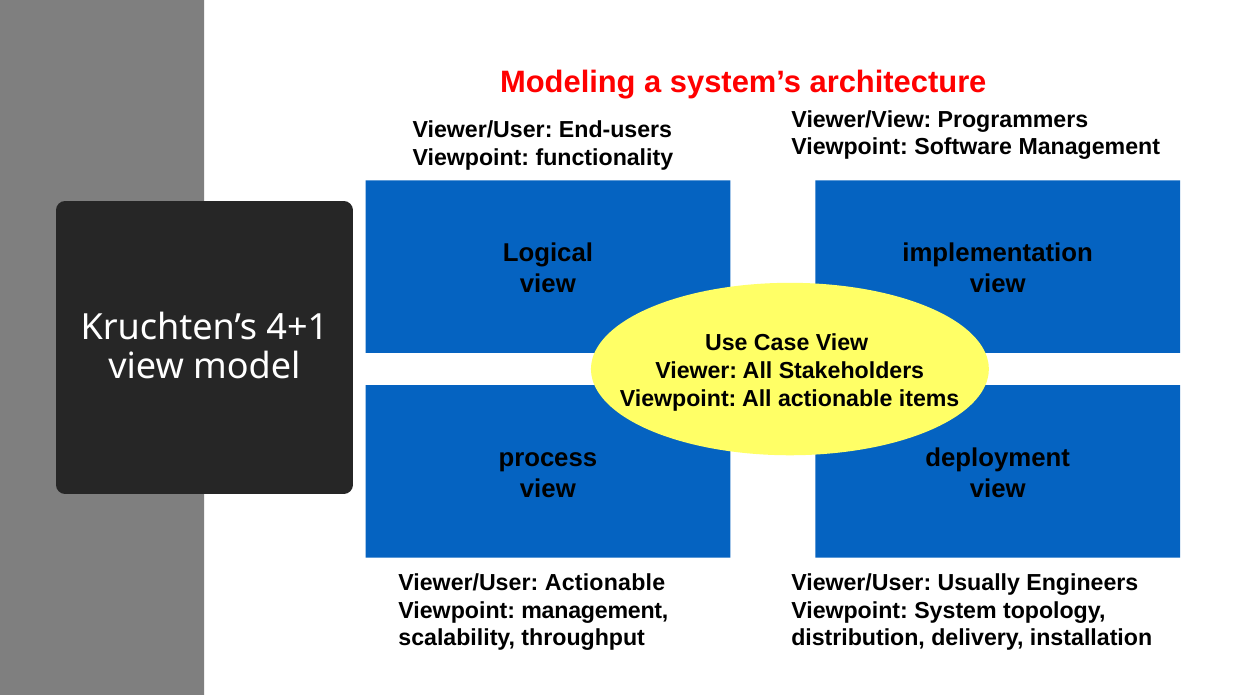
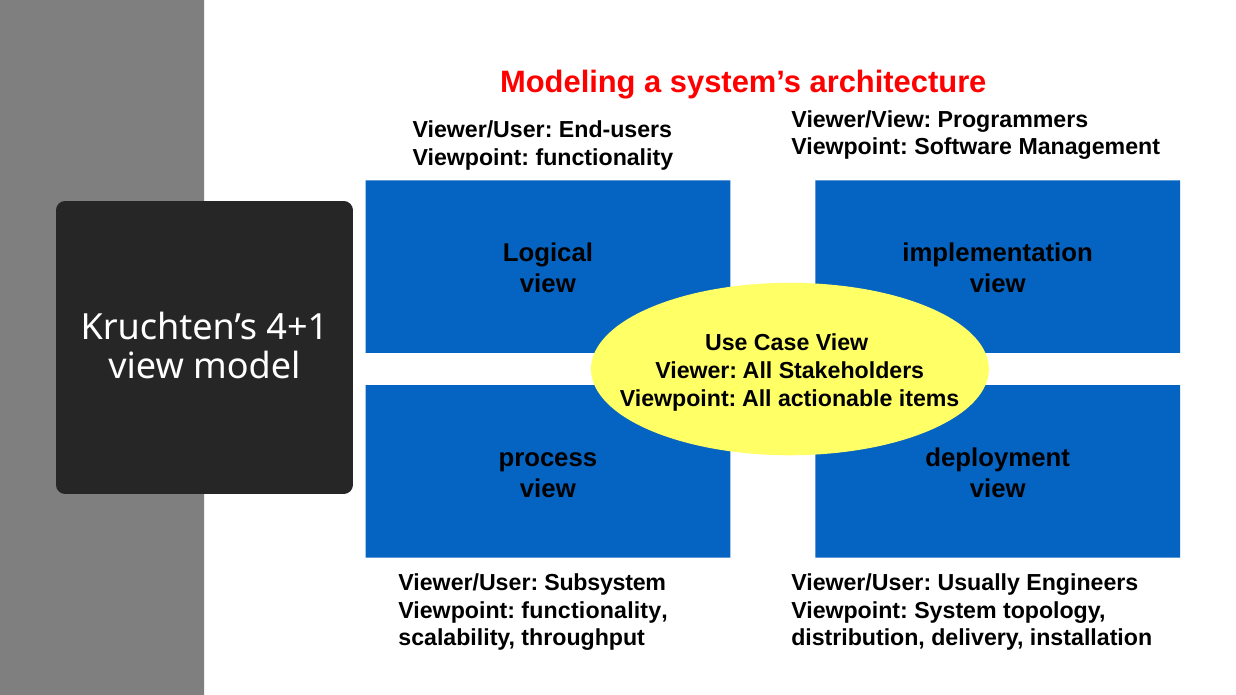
Viewer/User Actionable: Actionable -> Subsystem (605, 583)
management: management -> functionality (595, 611)
